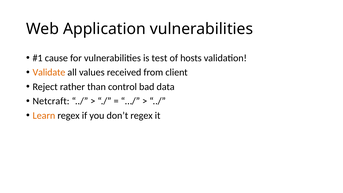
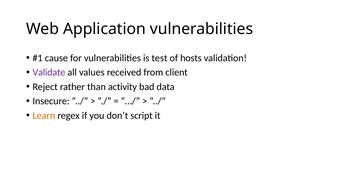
Validate colour: orange -> purple (49, 72)
control: control -> activity (122, 87)
Netcraft: Netcraft -> Insecure (51, 101)
don’t regex: regex -> script (142, 116)
